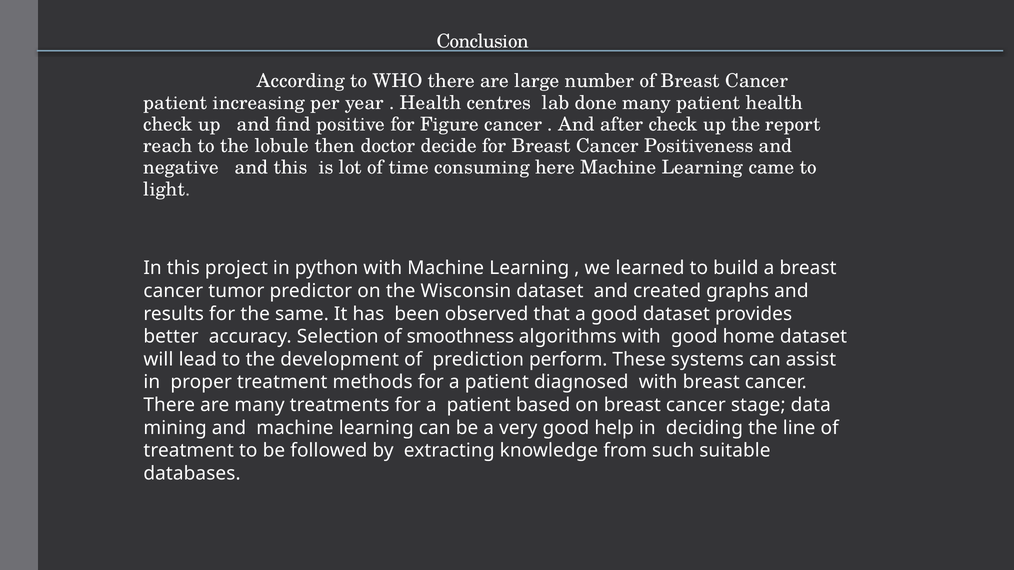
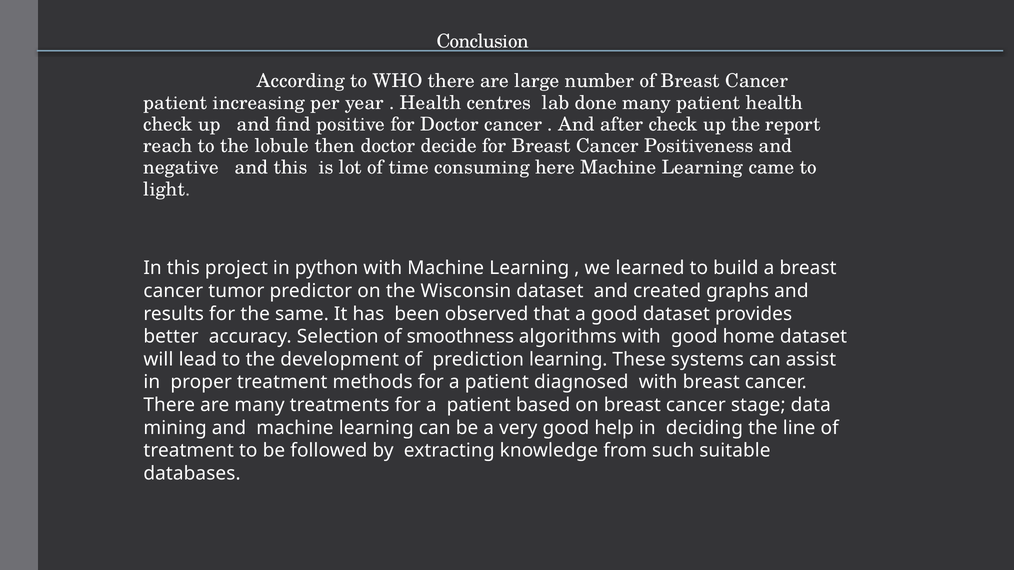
for Figure: Figure -> Doctor (449, 124)
prediction perform: perform -> learning (568, 360)
